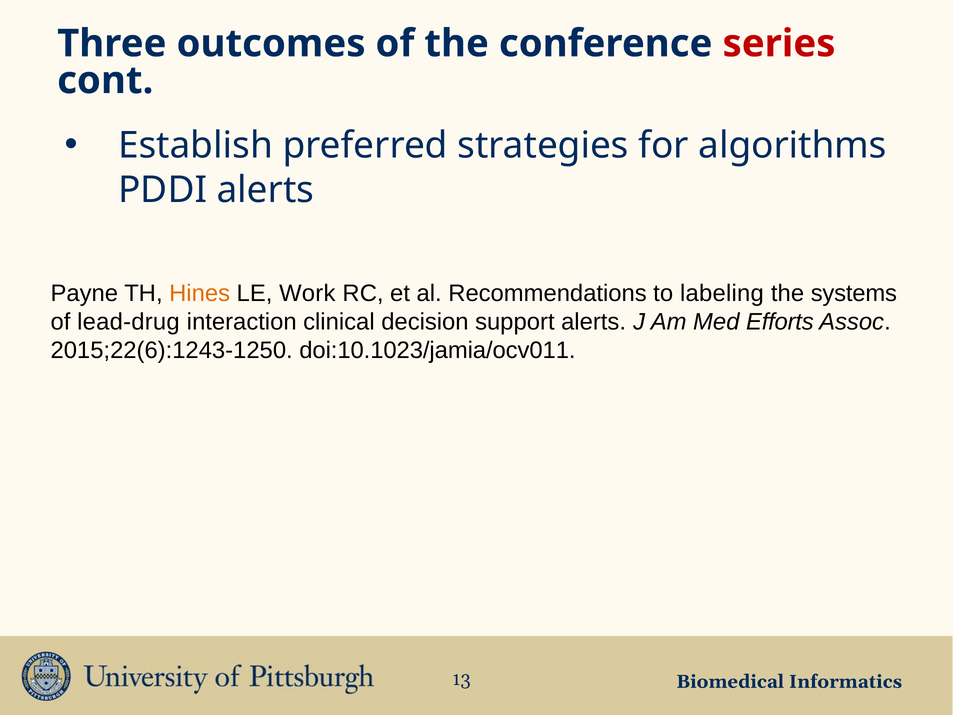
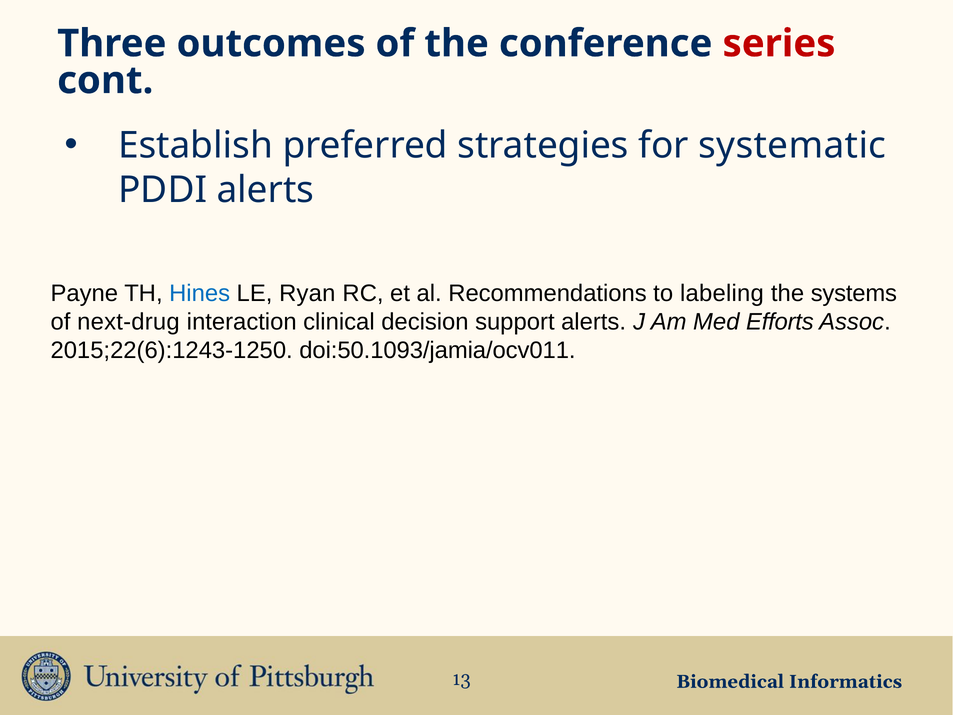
algorithms: algorithms -> systematic (792, 145)
Hines colour: orange -> blue (200, 293)
Work: Work -> Ryan (307, 293)
lead-drug: lead-drug -> next-drug (128, 322)
doi:10.1023/jamia/ocv011: doi:10.1023/jamia/ocv011 -> doi:50.1093/jamia/ocv011 (437, 350)
